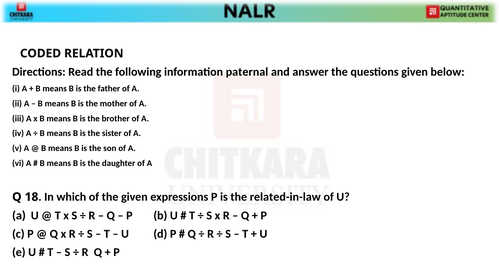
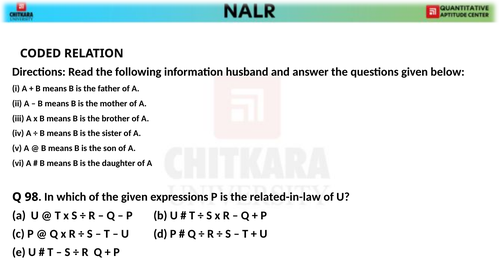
paternal: paternal -> husband (247, 72)
18: 18 -> 98 (31, 197)
